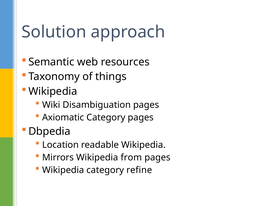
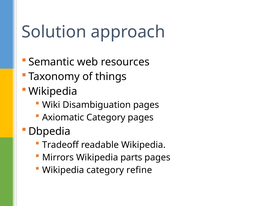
Location: Location -> Tradeoff (60, 145)
from: from -> parts (131, 157)
